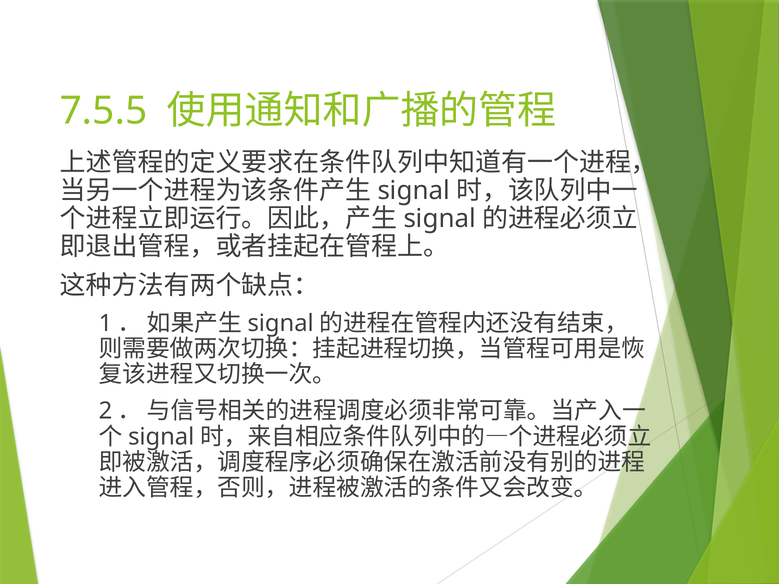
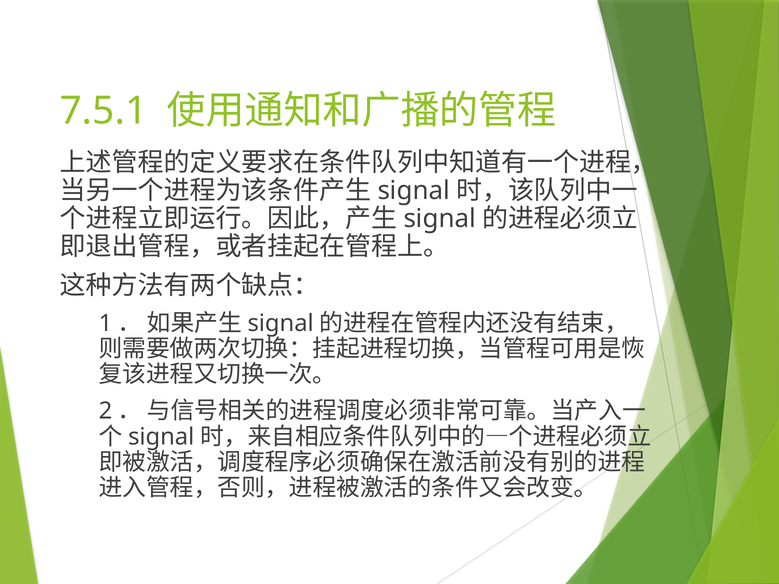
7.5.5: 7.5.5 -> 7.5.1 (104, 111)
